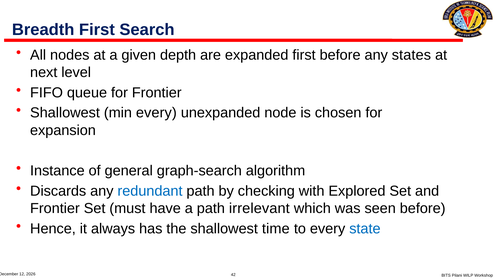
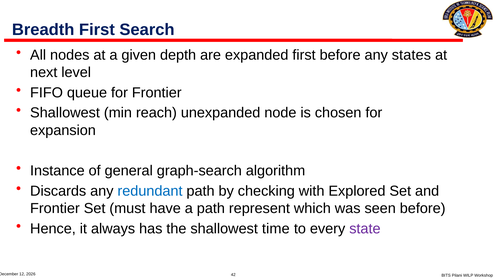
min every: every -> reach (156, 113)
irrelevant: irrelevant -> represent (259, 208)
state colour: blue -> purple (365, 229)
